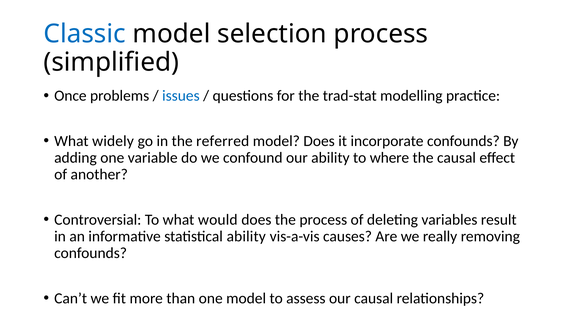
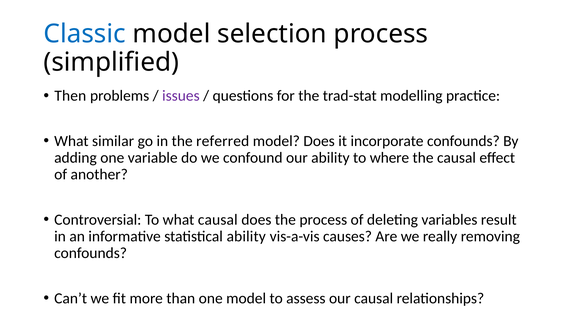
Once: Once -> Then (70, 96)
issues colour: blue -> purple (181, 96)
widely: widely -> similar (113, 141)
what would: would -> causal (218, 220)
